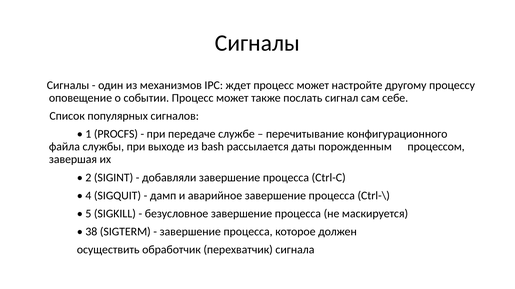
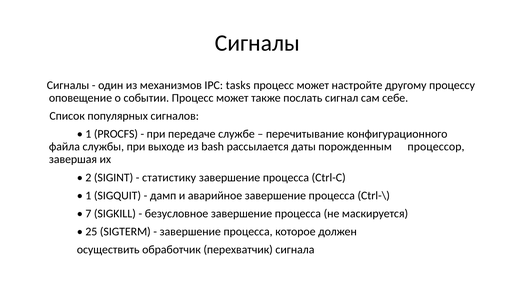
ждет: ждет -> tasks (238, 85)
процессом: процессом -> процессор (436, 147)
добавляли: добавляли -> статистику (169, 178)
4: 4 -> 1 (88, 196)
5: 5 -> 7 (88, 214)
38: 38 -> 25 (91, 232)
